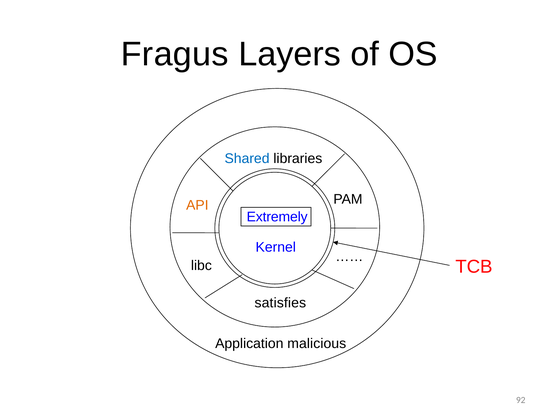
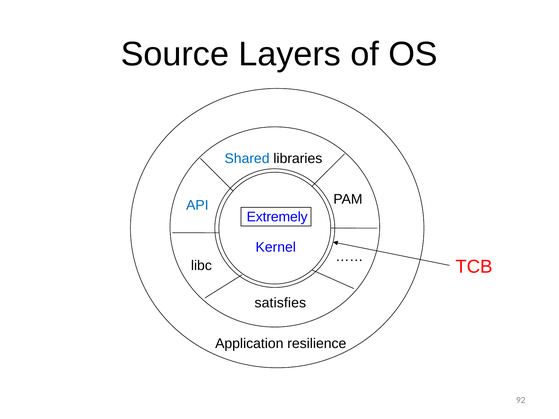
Fragus: Fragus -> Source (175, 54)
API colour: orange -> blue (197, 205)
malicious: malicious -> resilience (317, 344)
